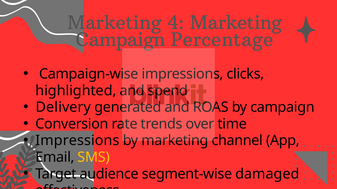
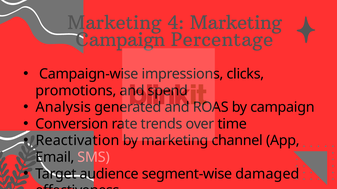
highlighted: highlighted -> promotions (76, 91)
Delivery: Delivery -> Analysis (63, 108)
Impressions: Impressions -> Reactivation (77, 141)
SMS colour: yellow -> pink (94, 158)
